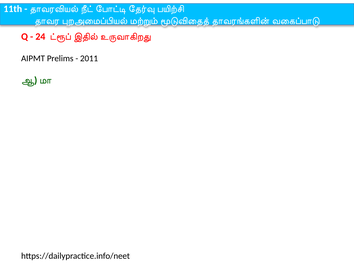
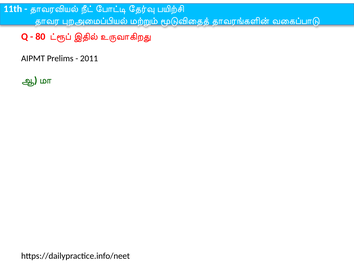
24: 24 -> 80 (40, 37)
